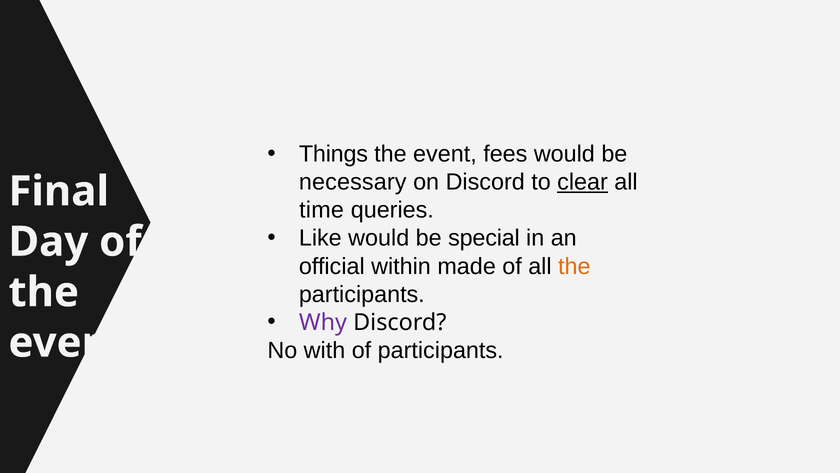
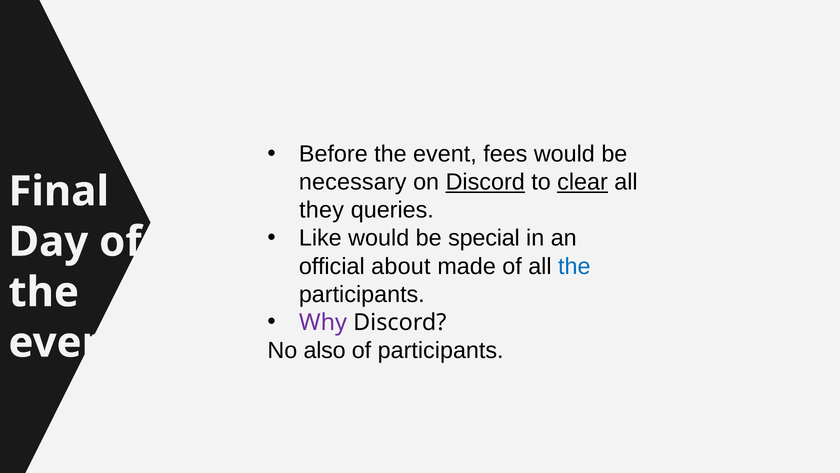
Things: Things -> Before (333, 154)
Discord underline: none -> present (485, 182)
time: time -> they (322, 210)
within: within -> about (401, 266)
the colour: orange -> blue (574, 266)
with: with -> also (325, 350)
